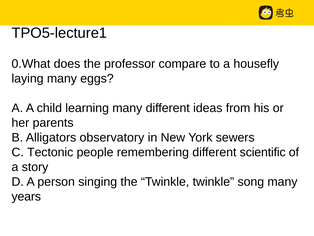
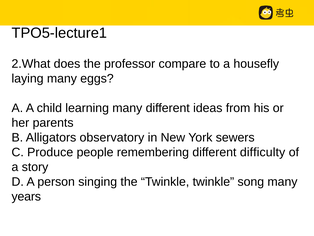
0.What: 0.What -> 2.What (31, 64)
Tectonic: Tectonic -> Produce (50, 152)
scientific: scientific -> difficulty (263, 152)
